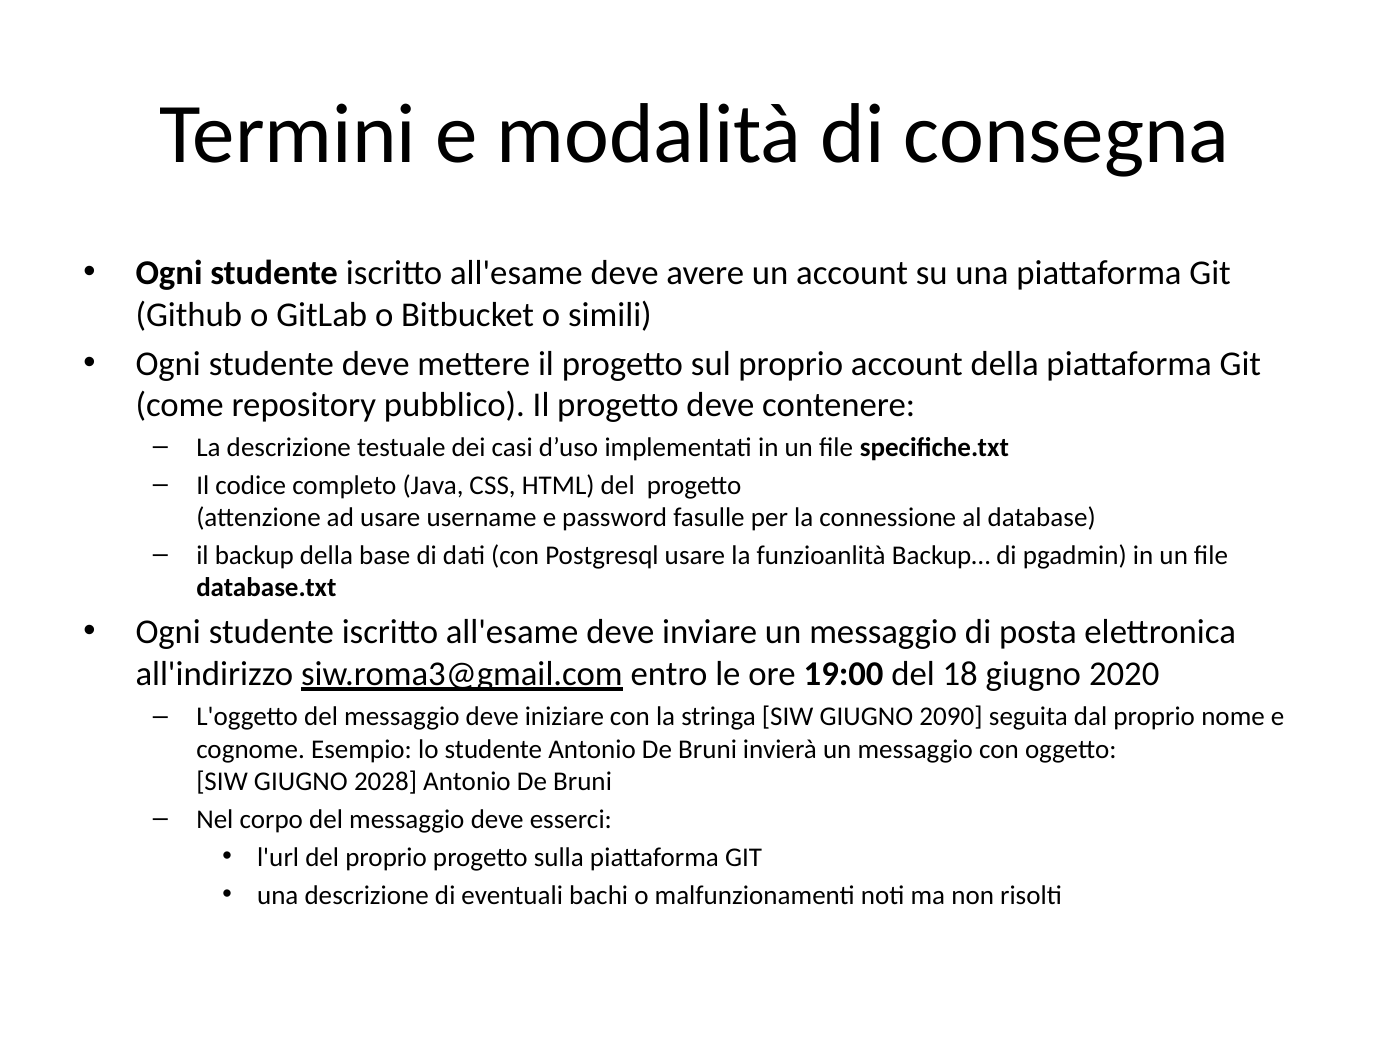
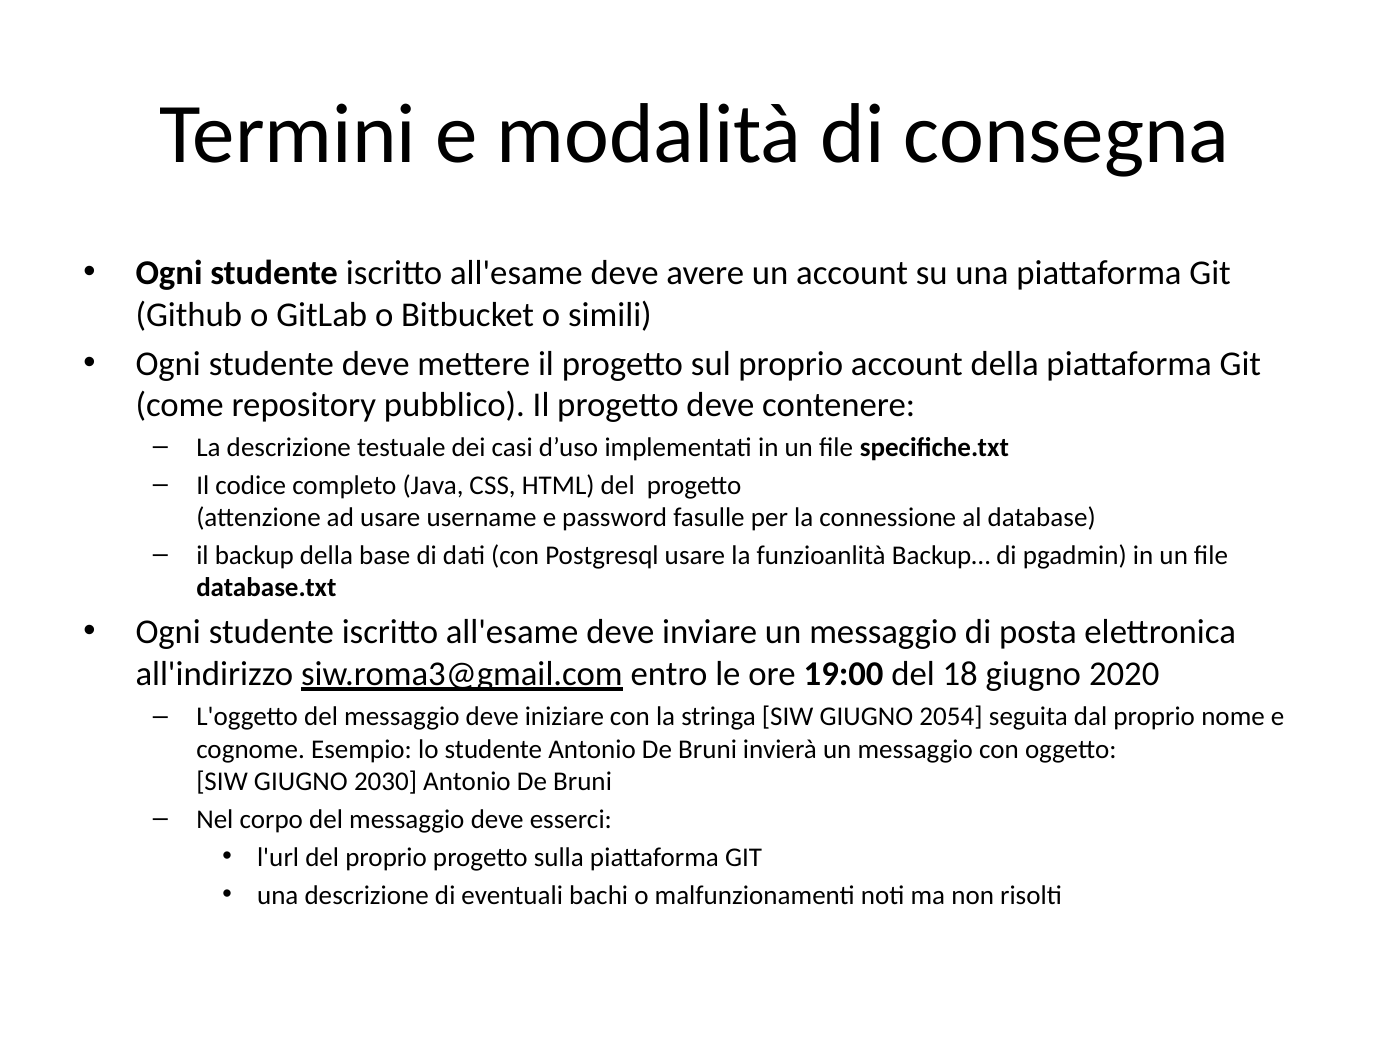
2090: 2090 -> 2054 (951, 717)
2028: 2028 -> 2030 (386, 782)
